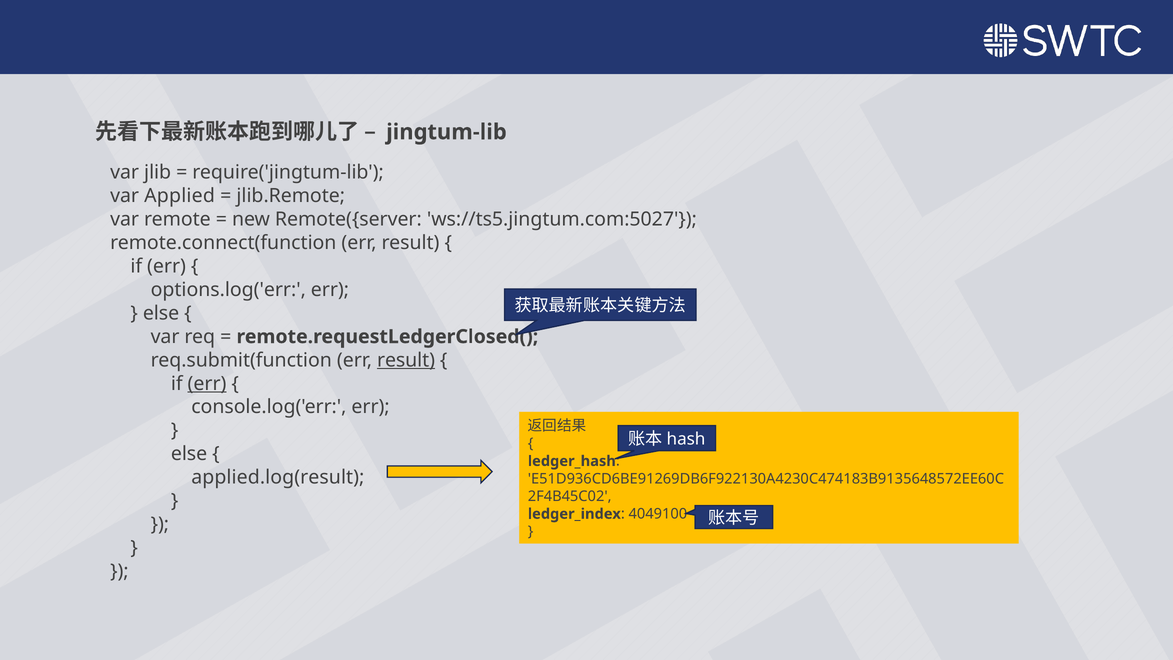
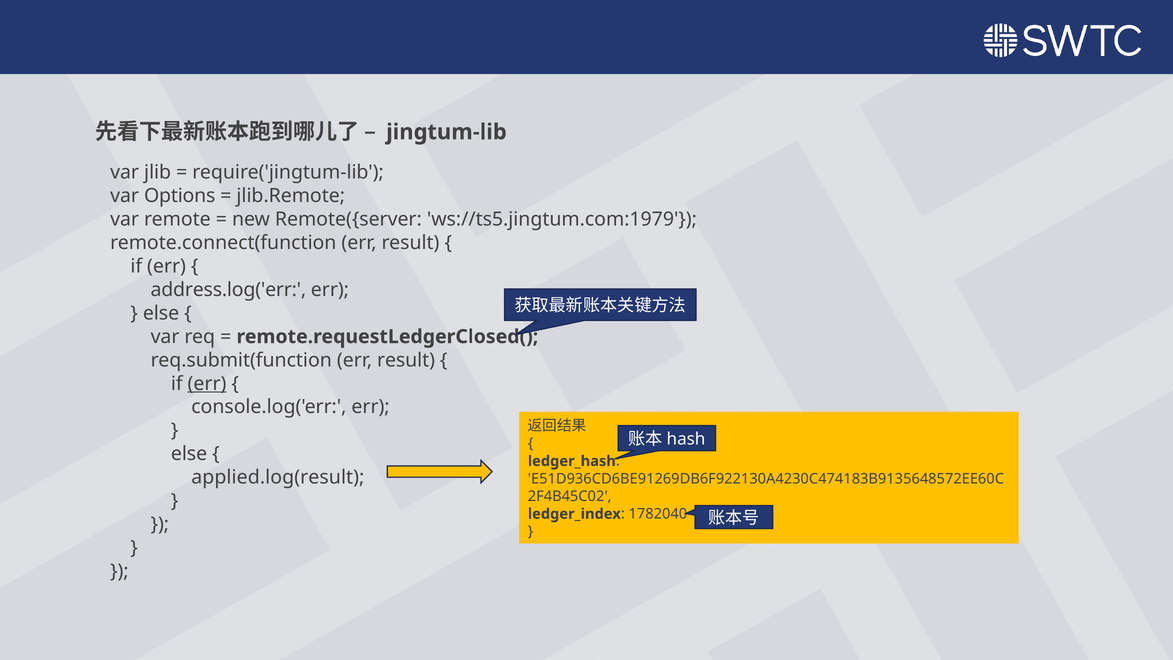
Applied: Applied -> Options (180, 196)
ws://ts5.jingtum.com:5027: ws://ts5.jingtum.com:5027 -> ws://ts5.jingtum.com:1979 (562, 219)
options.log('err: options.log('err -> address.log('err (228, 290)
result underline: present -> none (406, 360)
4049100: 4049100 -> 1782040 (658, 514)
